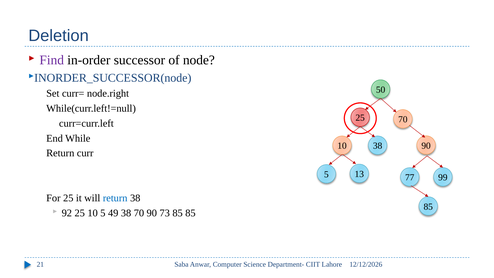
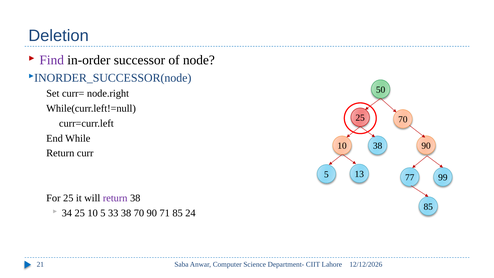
return colour: blue -> purple (115, 198)
92: 92 -> 34 (67, 213)
49: 49 -> 33 (113, 213)
73: 73 -> 71 (165, 213)
85 85: 85 -> 24 (190, 213)
